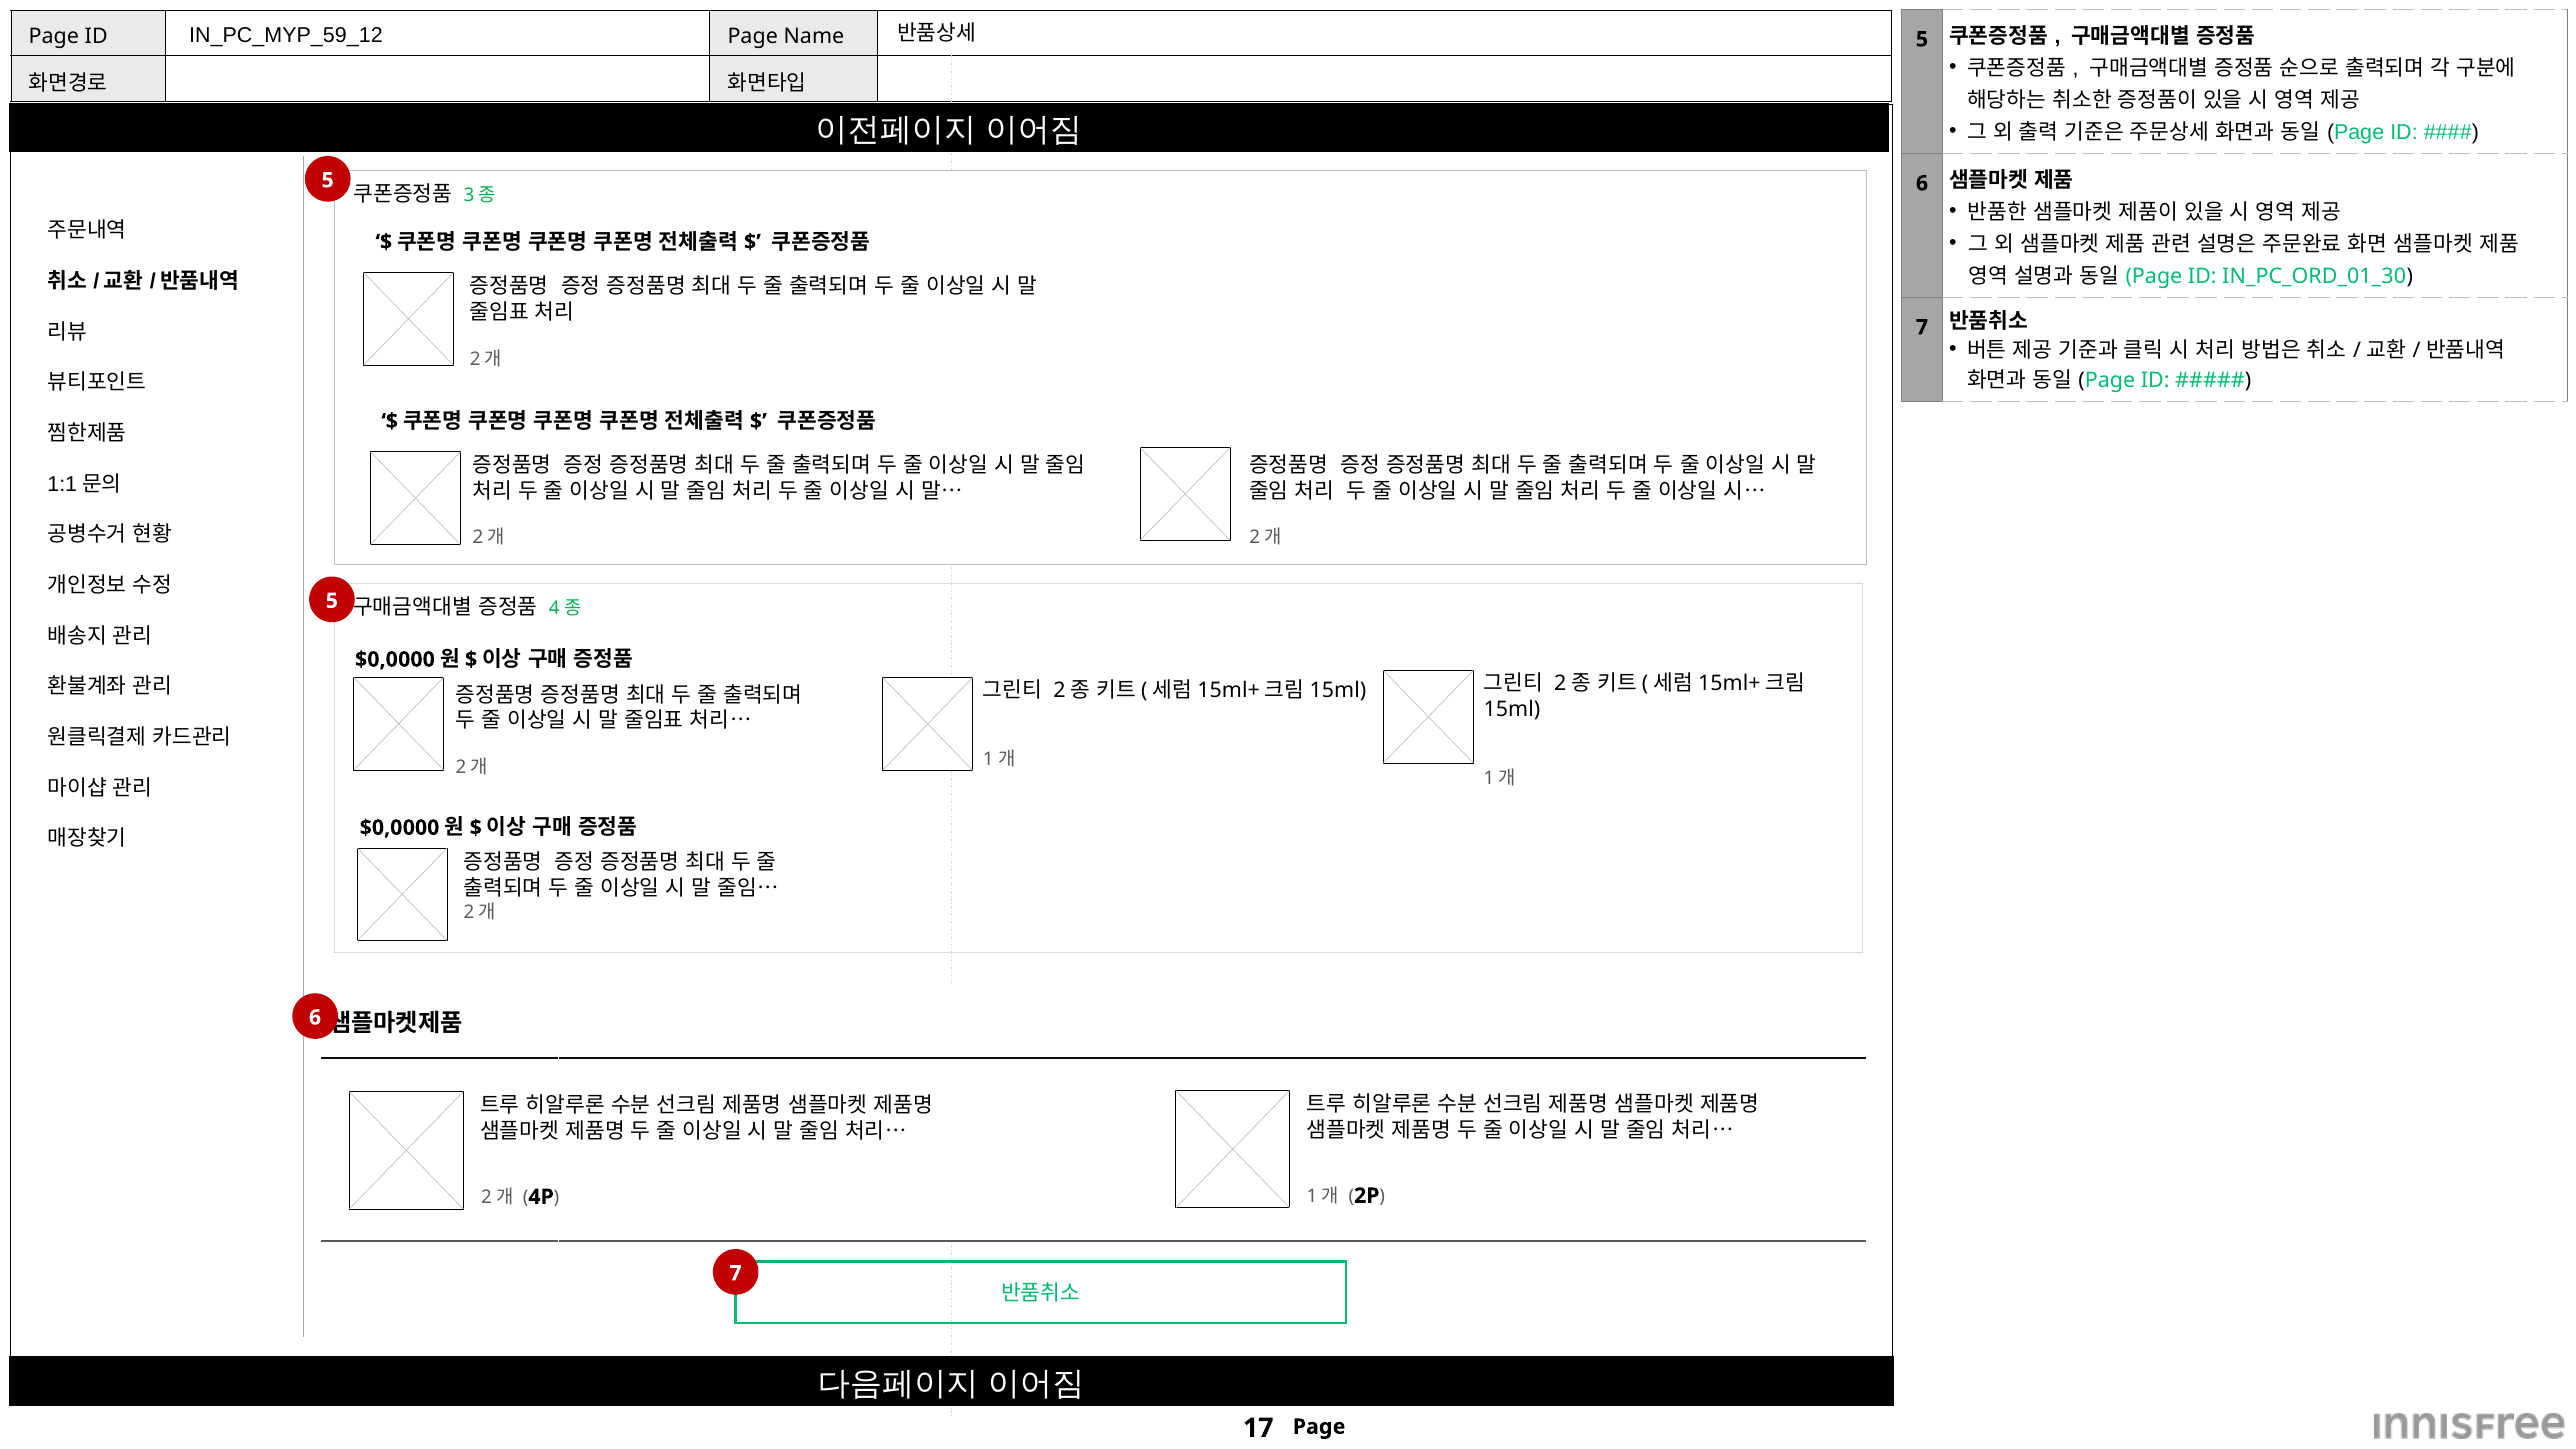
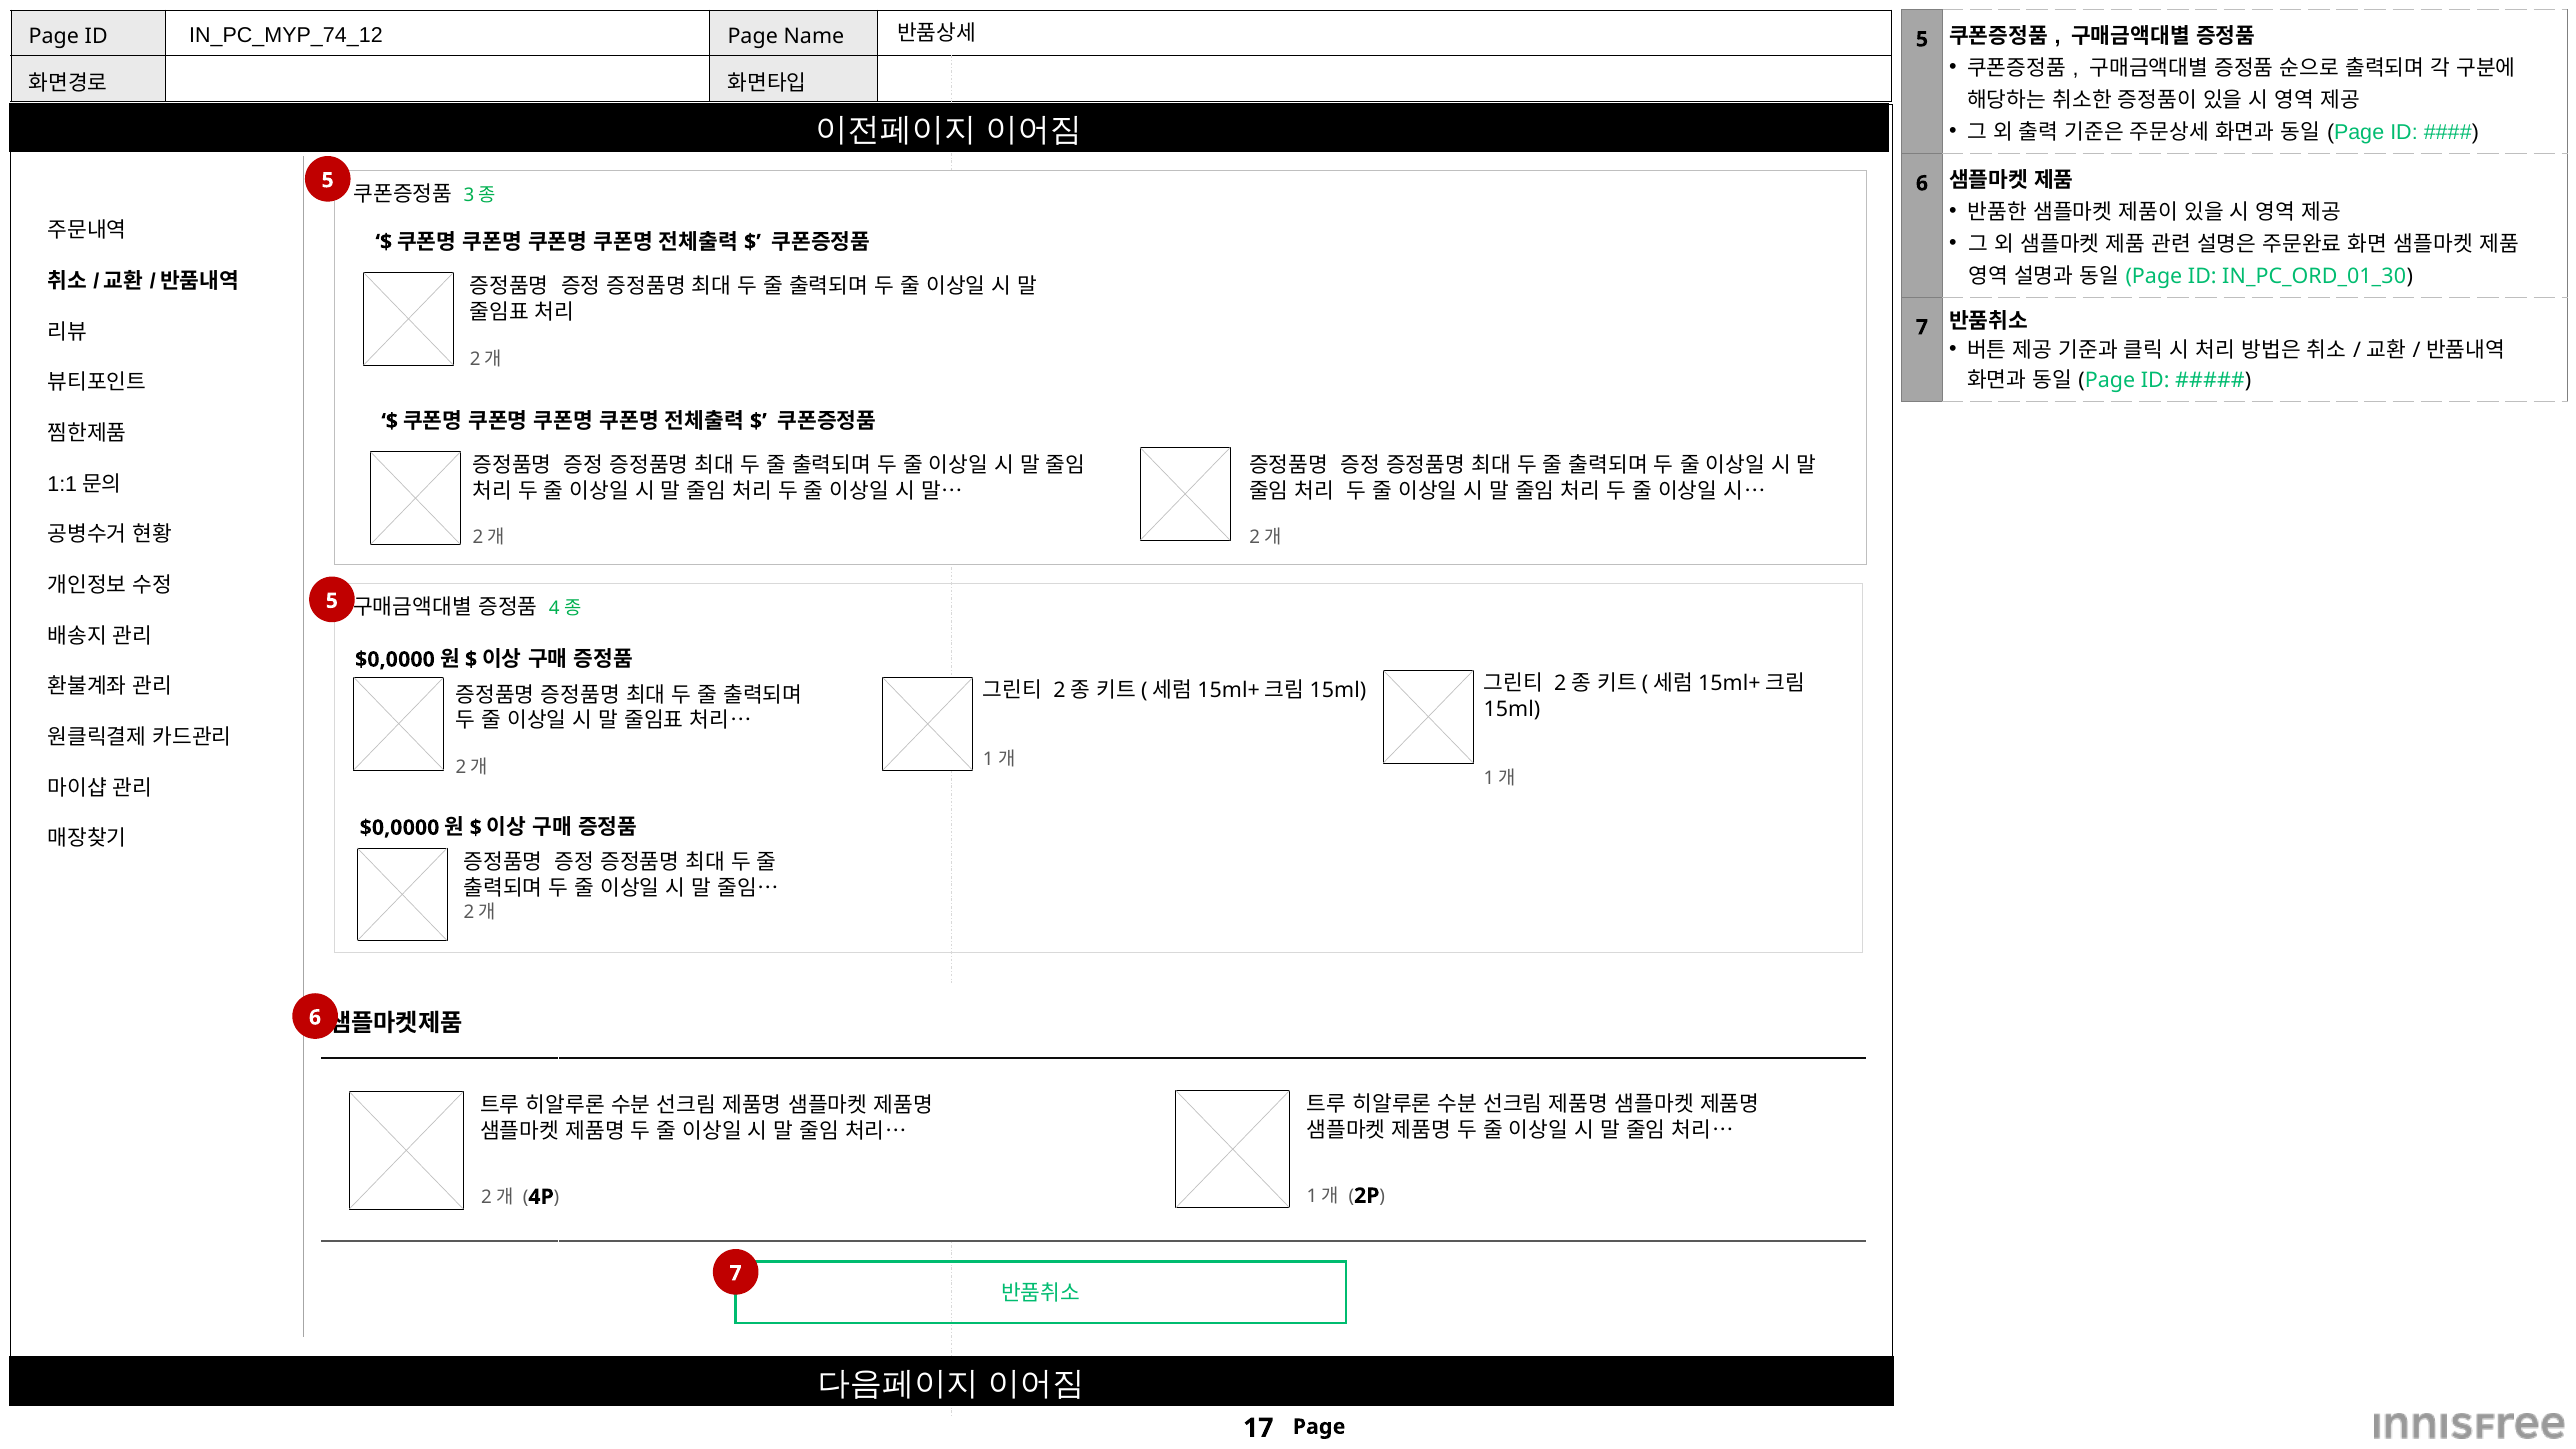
IN_PC_MYP_59_12: IN_PC_MYP_59_12 -> IN_PC_MYP_74_12 (286, 35)
